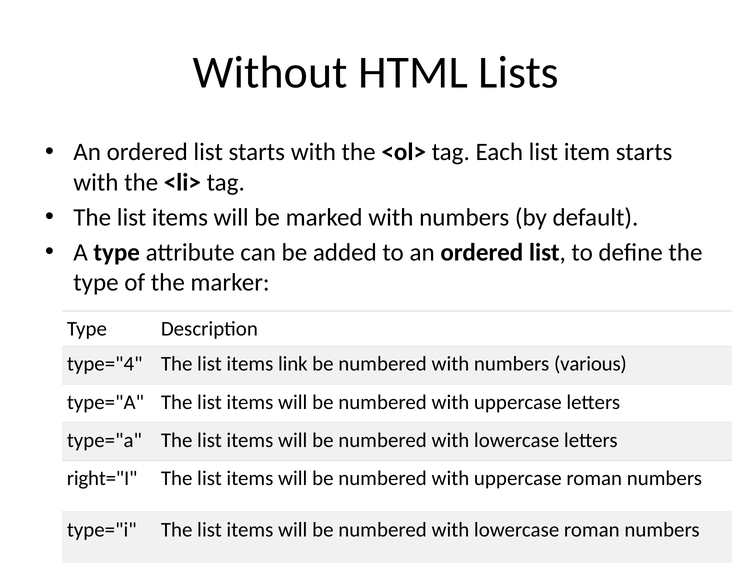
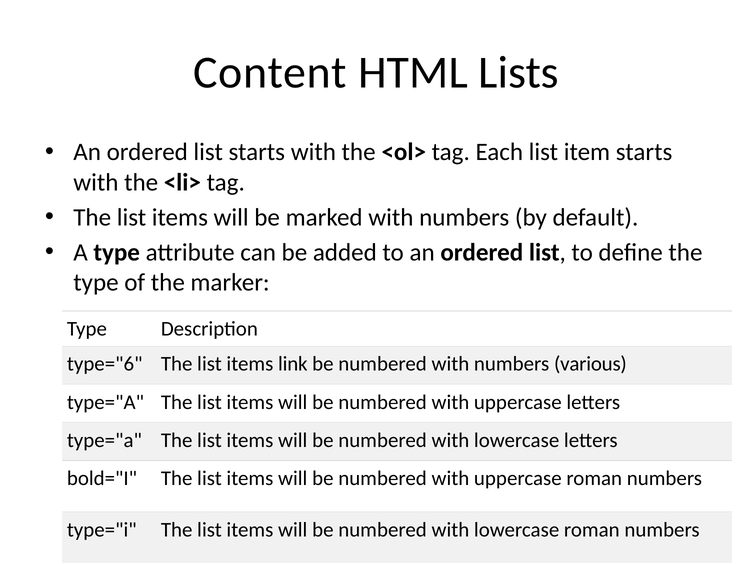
Without: Without -> Content (270, 73)
type="4: type="4 -> type="6 (105, 364)
right="I: right="I -> bold="I (102, 478)
